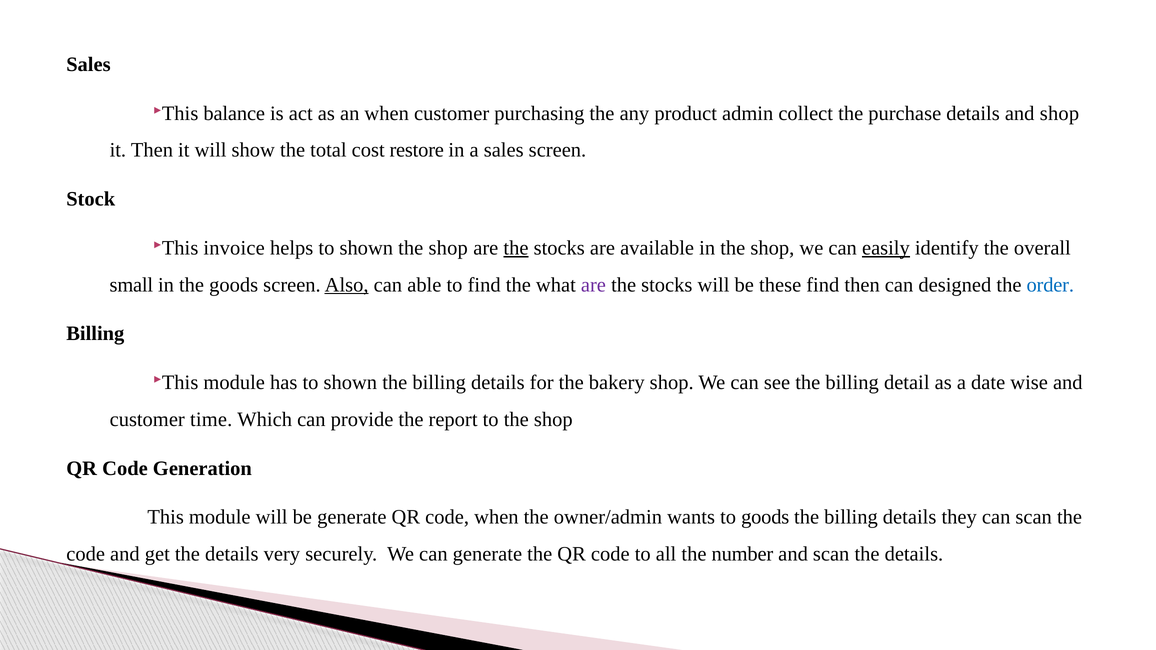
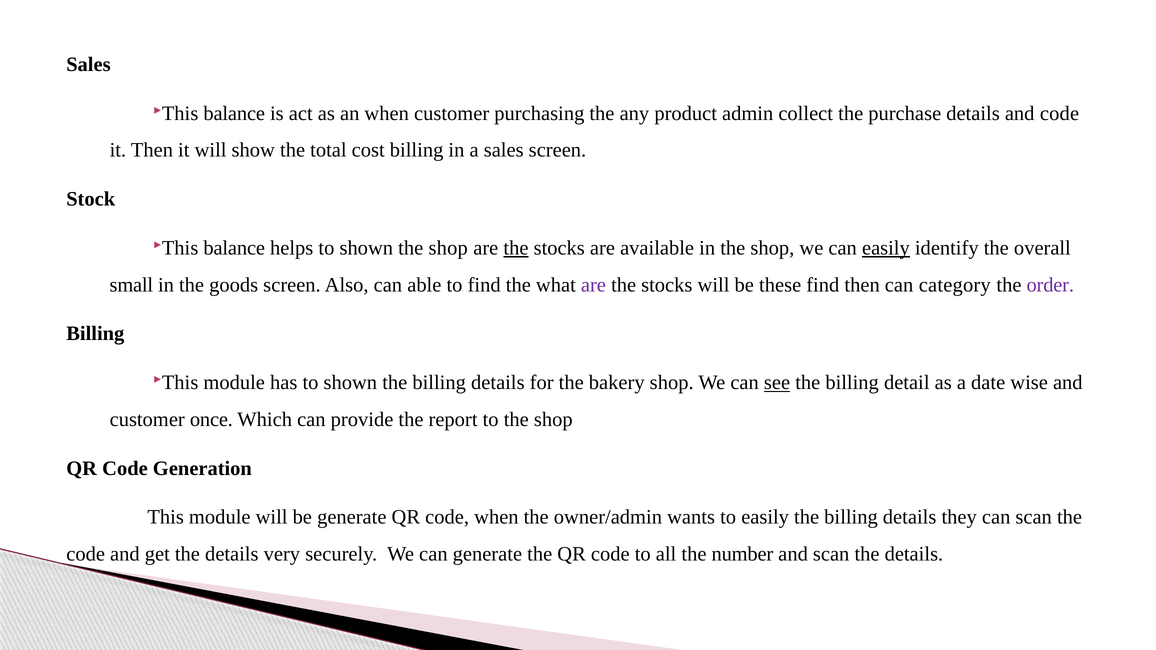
and shop: shop -> code (1059, 113)
cost restore: restore -> billing (417, 150)
invoice: invoice -> balance (234, 248)
Also underline: present -> none (347, 285)
designed: designed -> category (955, 285)
order colour: blue -> purple (1050, 285)
see underline: none -> present (777, 383)
time: time -> once (211, 420)
to goods: goods -> easily (765, 517)
